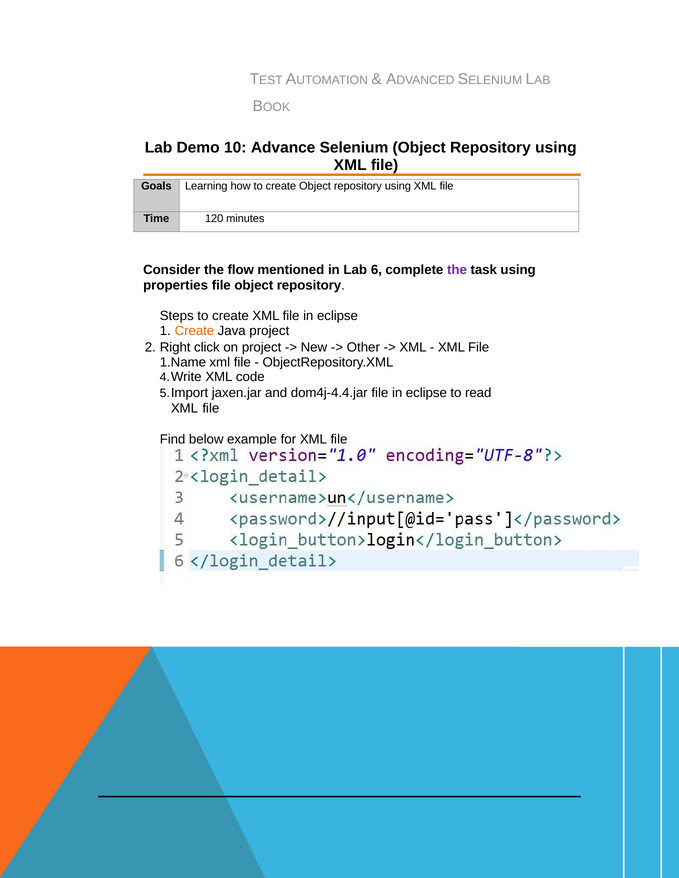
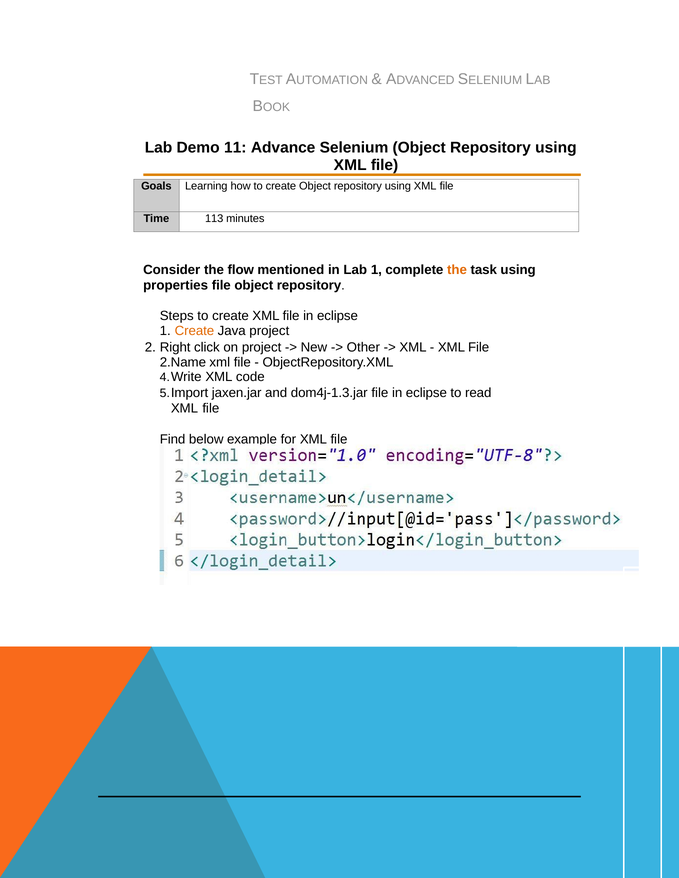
10: 10 -> 11 (235, 147)
120: 120 -> 113 (214, 219)
Lab 6: 6 -> 1 (376, 270)
the colour: purple -> orange (457, 270)
1.Name: 1.Name -> 2.Name (183, 363)
dom4j-4.4.jar: dom4j-4.4.jar -> dom4j-1.3.jar (329, 393)
